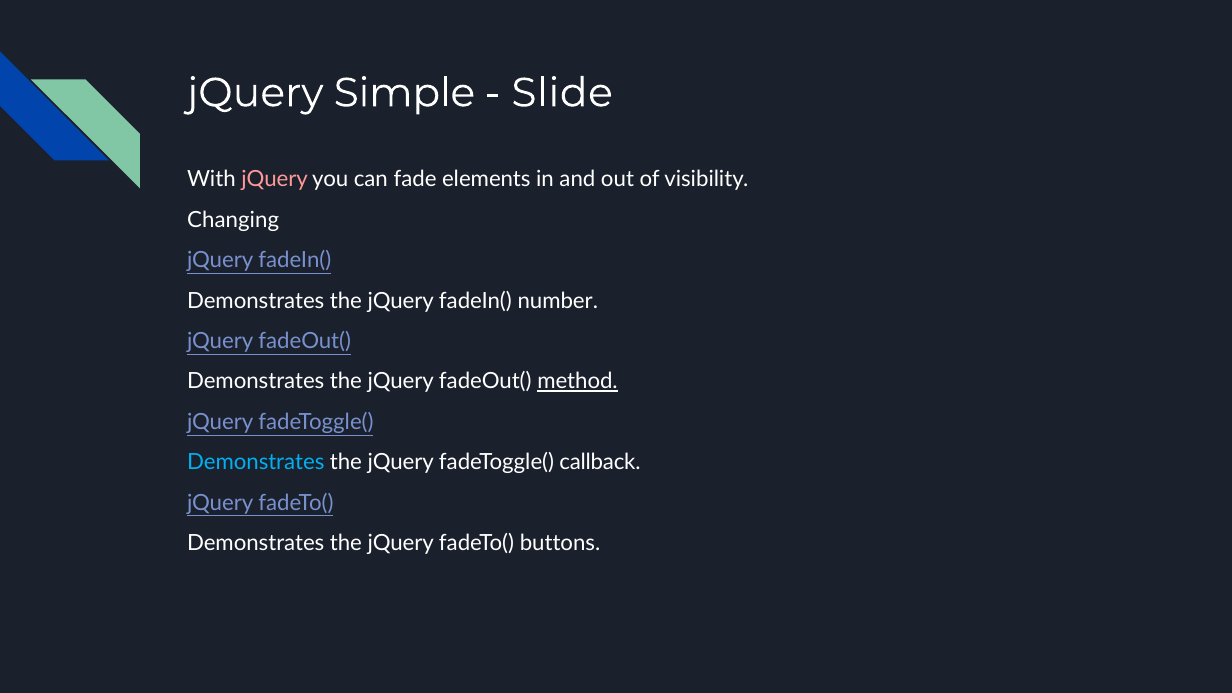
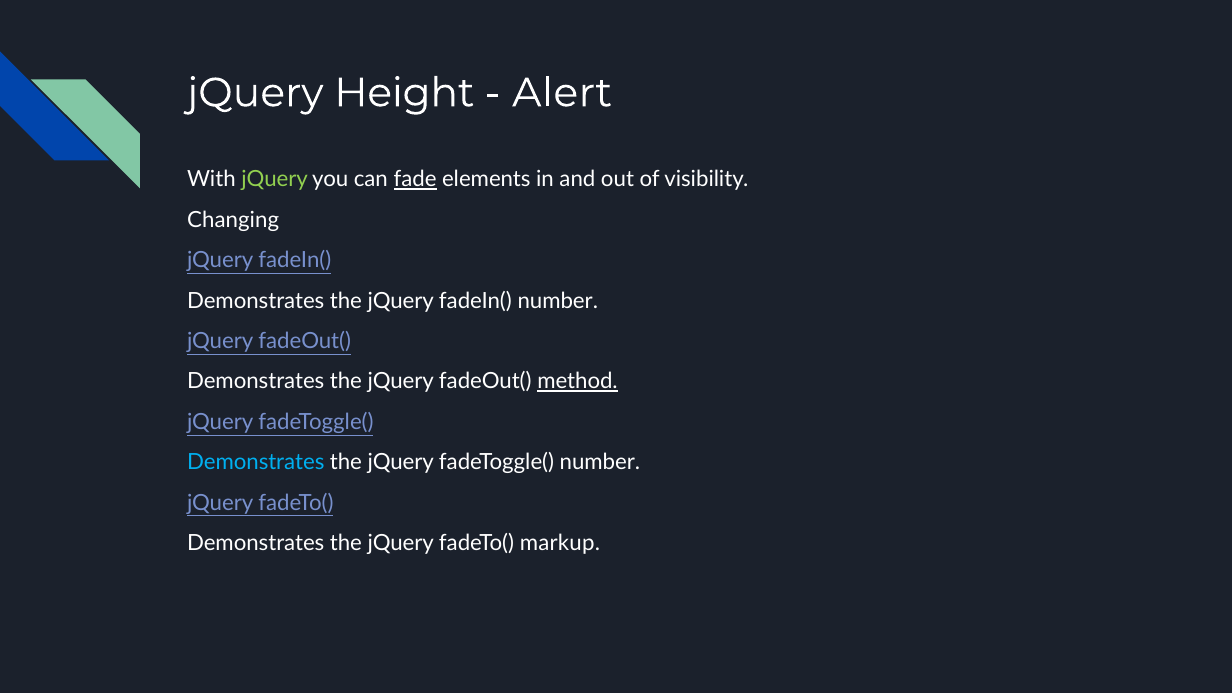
Simple: Simple -> Height (404, 93)
Slide: Slide -> Alert (562, 93)
jQuery colour: pink -> light green (275, 180)
fade underline: none -> present (415, 180)
fadeToggle( callback: callback -> number (600, 462)
buttons: buttons -> markup (560, 543)
